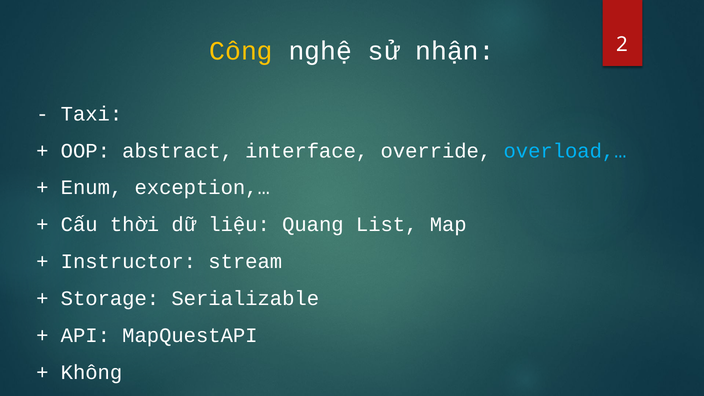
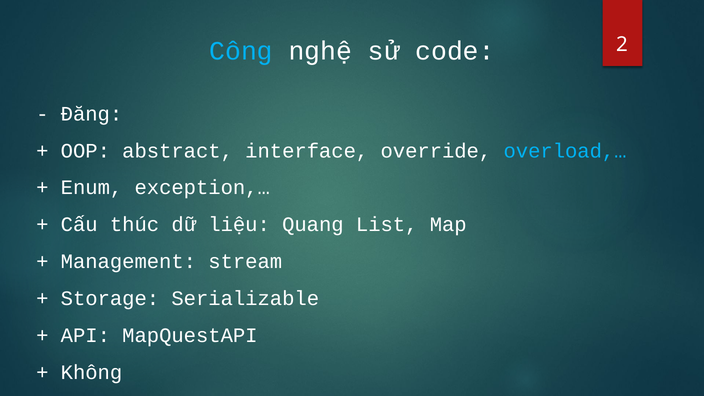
Công colour: yellow -> light blue (241, 51)
nhận: nhận -> code (455, 51)
Taxi: Taxi -> Đăng (91, 114)
thời: thời -> thúc (135, 225)
Instructor: Instructor -> Management (128, 262)
